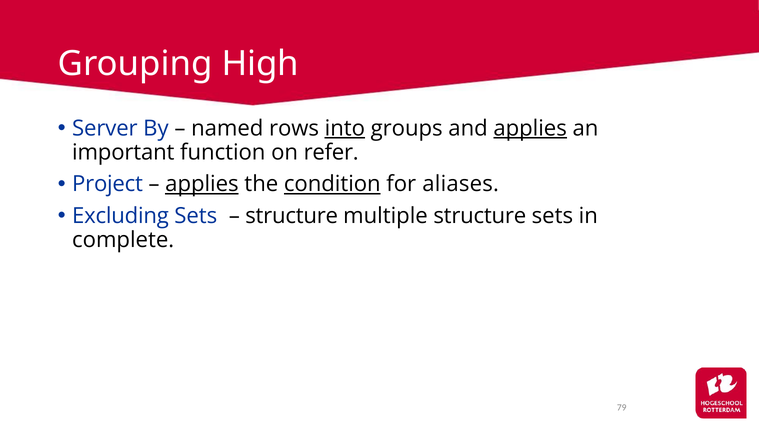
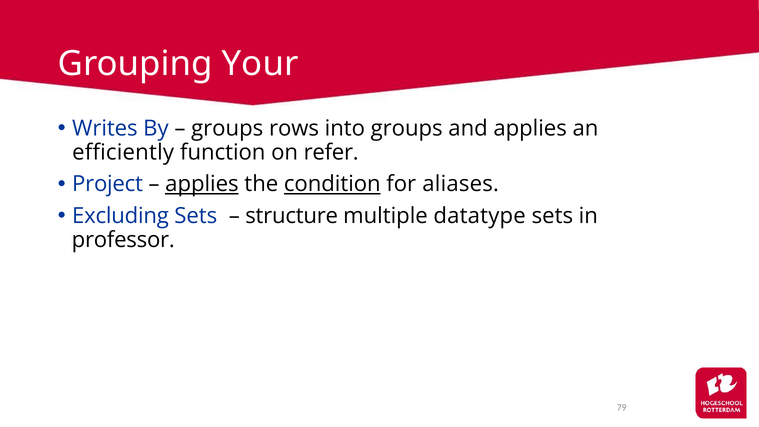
High: High -> Your (260, 64)
Server: Server -> Writes (105, 128)
named: named -> groups (227, 128)
into underline: present -> none (345, 128)
applies underline: present -> none (530, 128)
important: important -> efficiently (123, 152)
multiple structure: structure -> datatype (480, 216)
complete: complete -> professor (123, 240)
